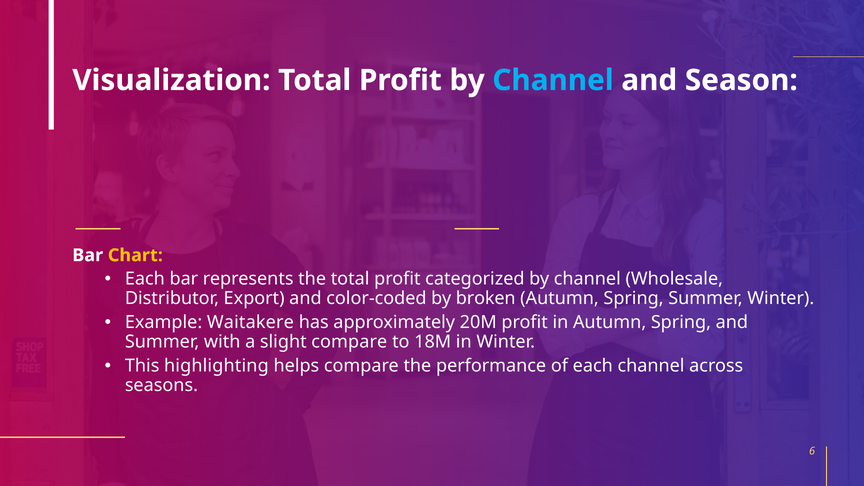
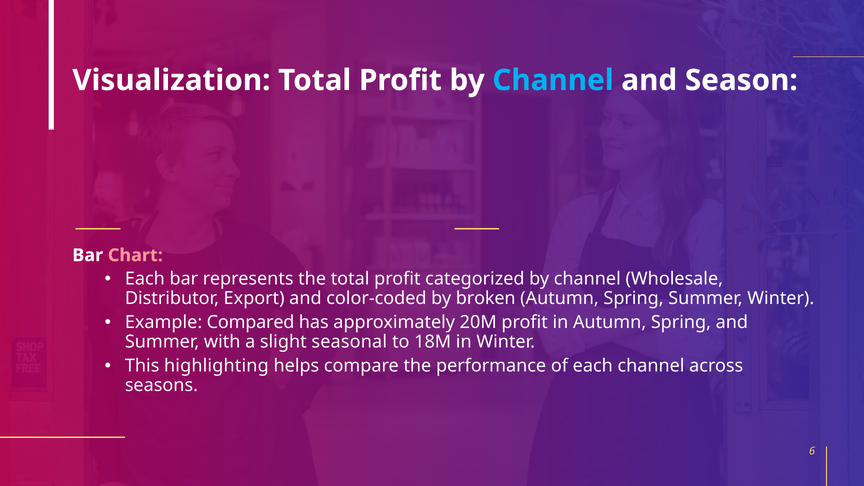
Chart colour: yellow -> pink (135, 255)
Waitakere: Waitakere -> Compared (251, 322)
slight compare: compare -> seasonal (349, 342)
